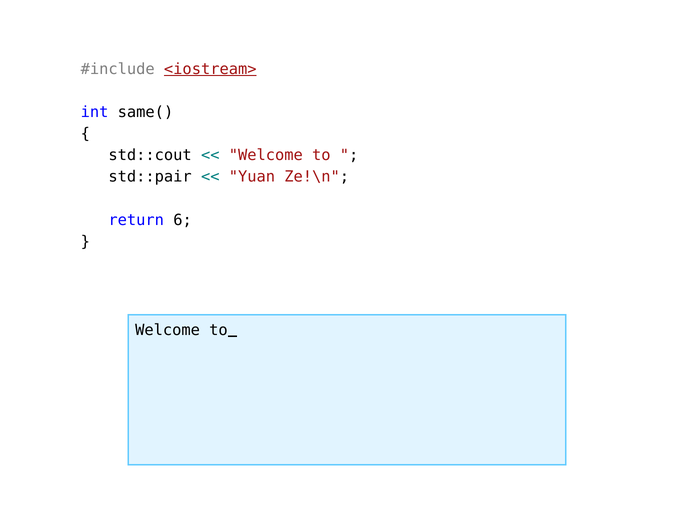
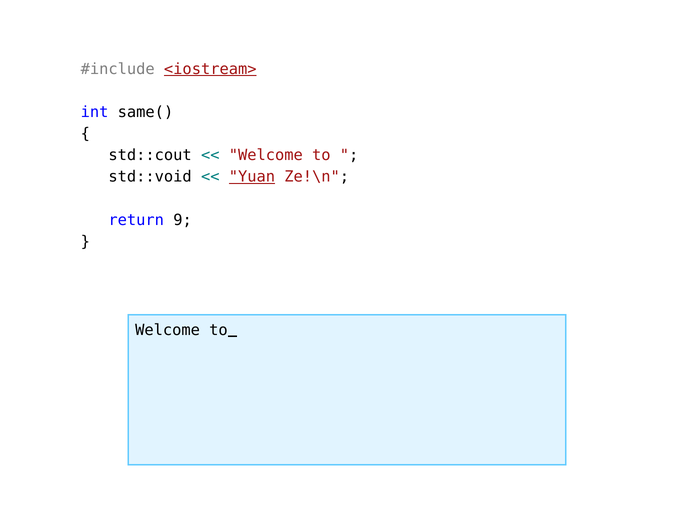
std::pair: std::pair -> std::void (150, 177)
Yuan underline: none -> present (252, 177)
6: 6 -> 9 (183, 220)
